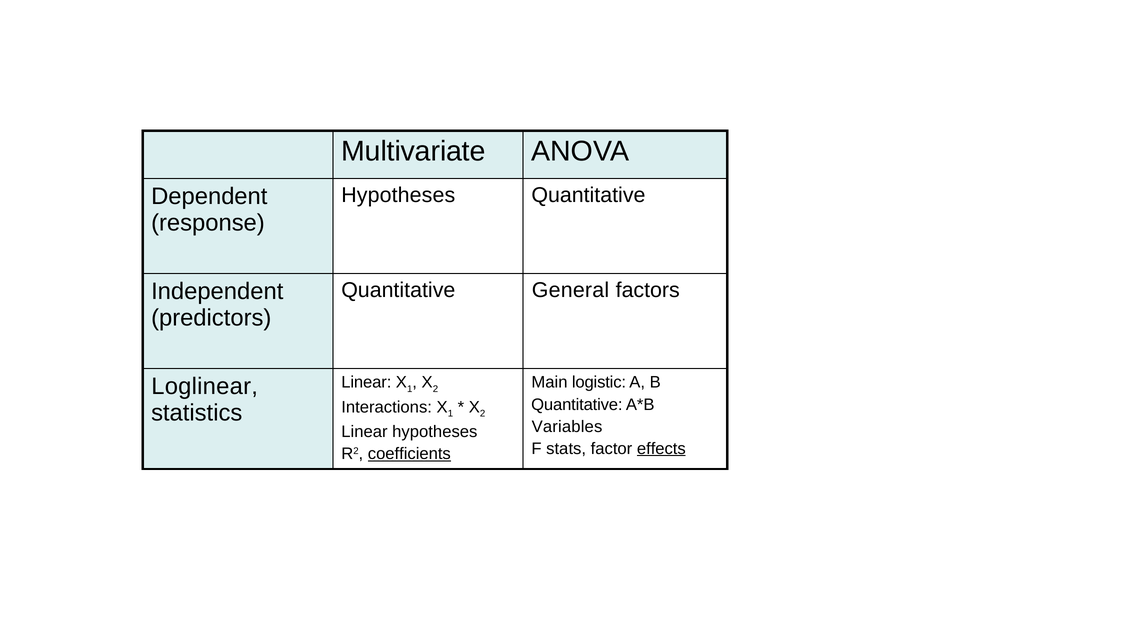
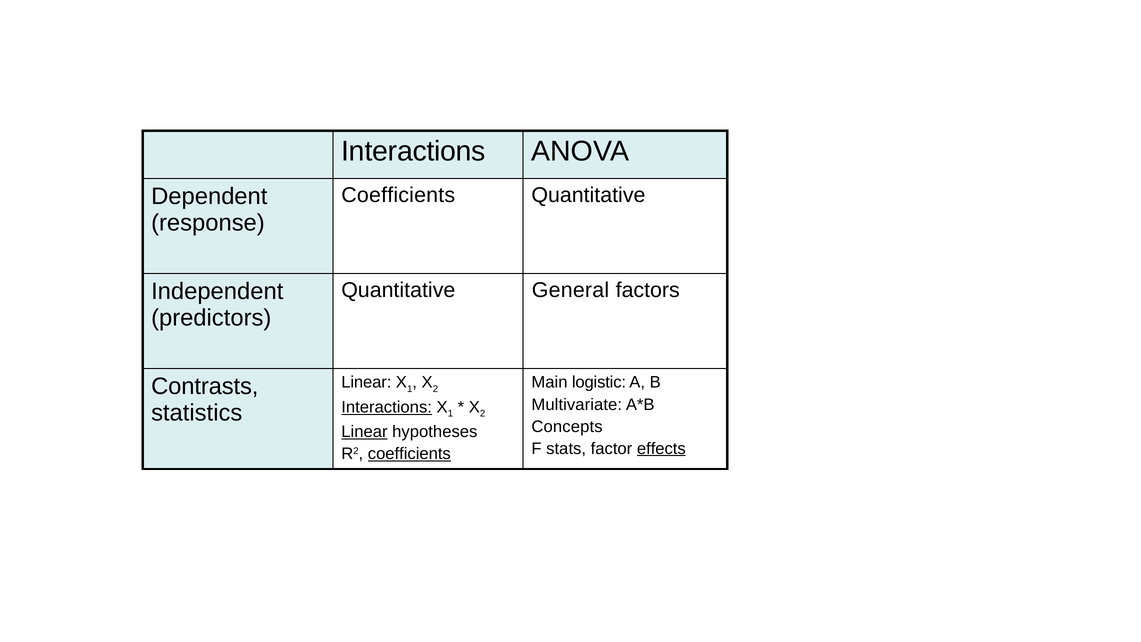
Multivariate: Multivariate -> Interactions (414, 151)
Hypotheses: Hypotheses -> Coefficients (398, 195)
Loglinear: Loglinear -> Contrasts (205, 386)
Quantitative: Quantitative -> Multivariate (577, 404)
Interactions underline: none -> present (387, 407)
Variables: Variables -> Concepts (567, 426)
Linear underline: none -> present (364, 432)
